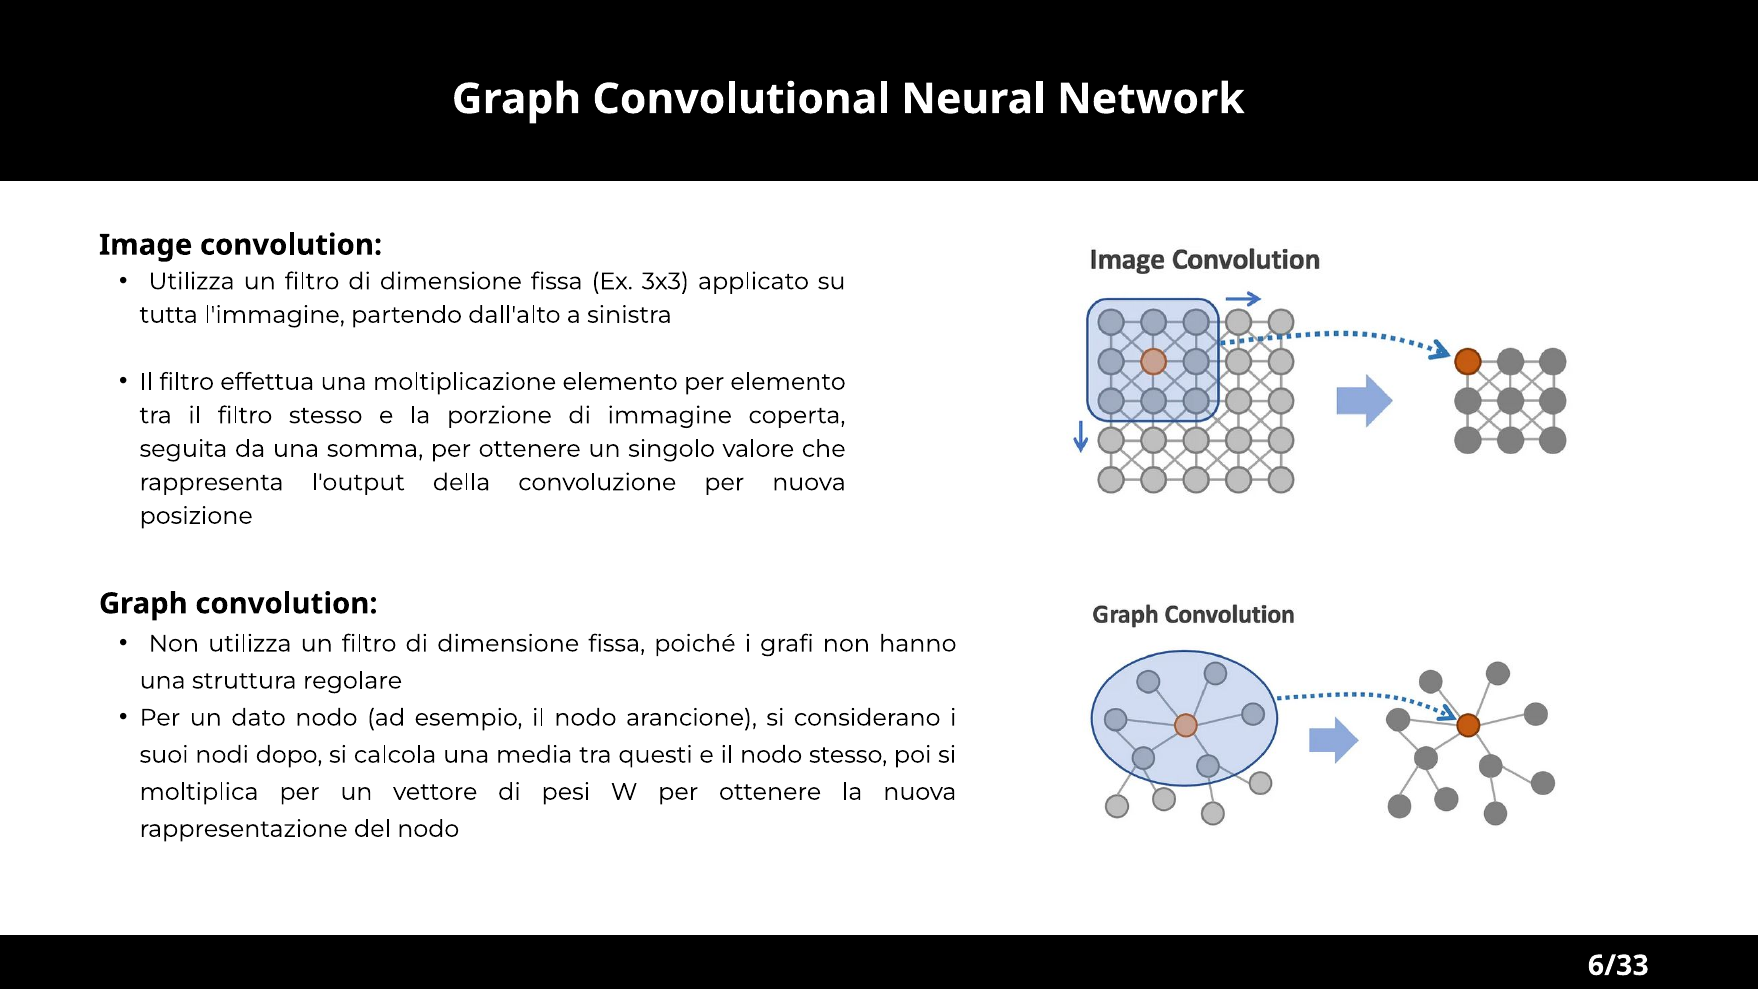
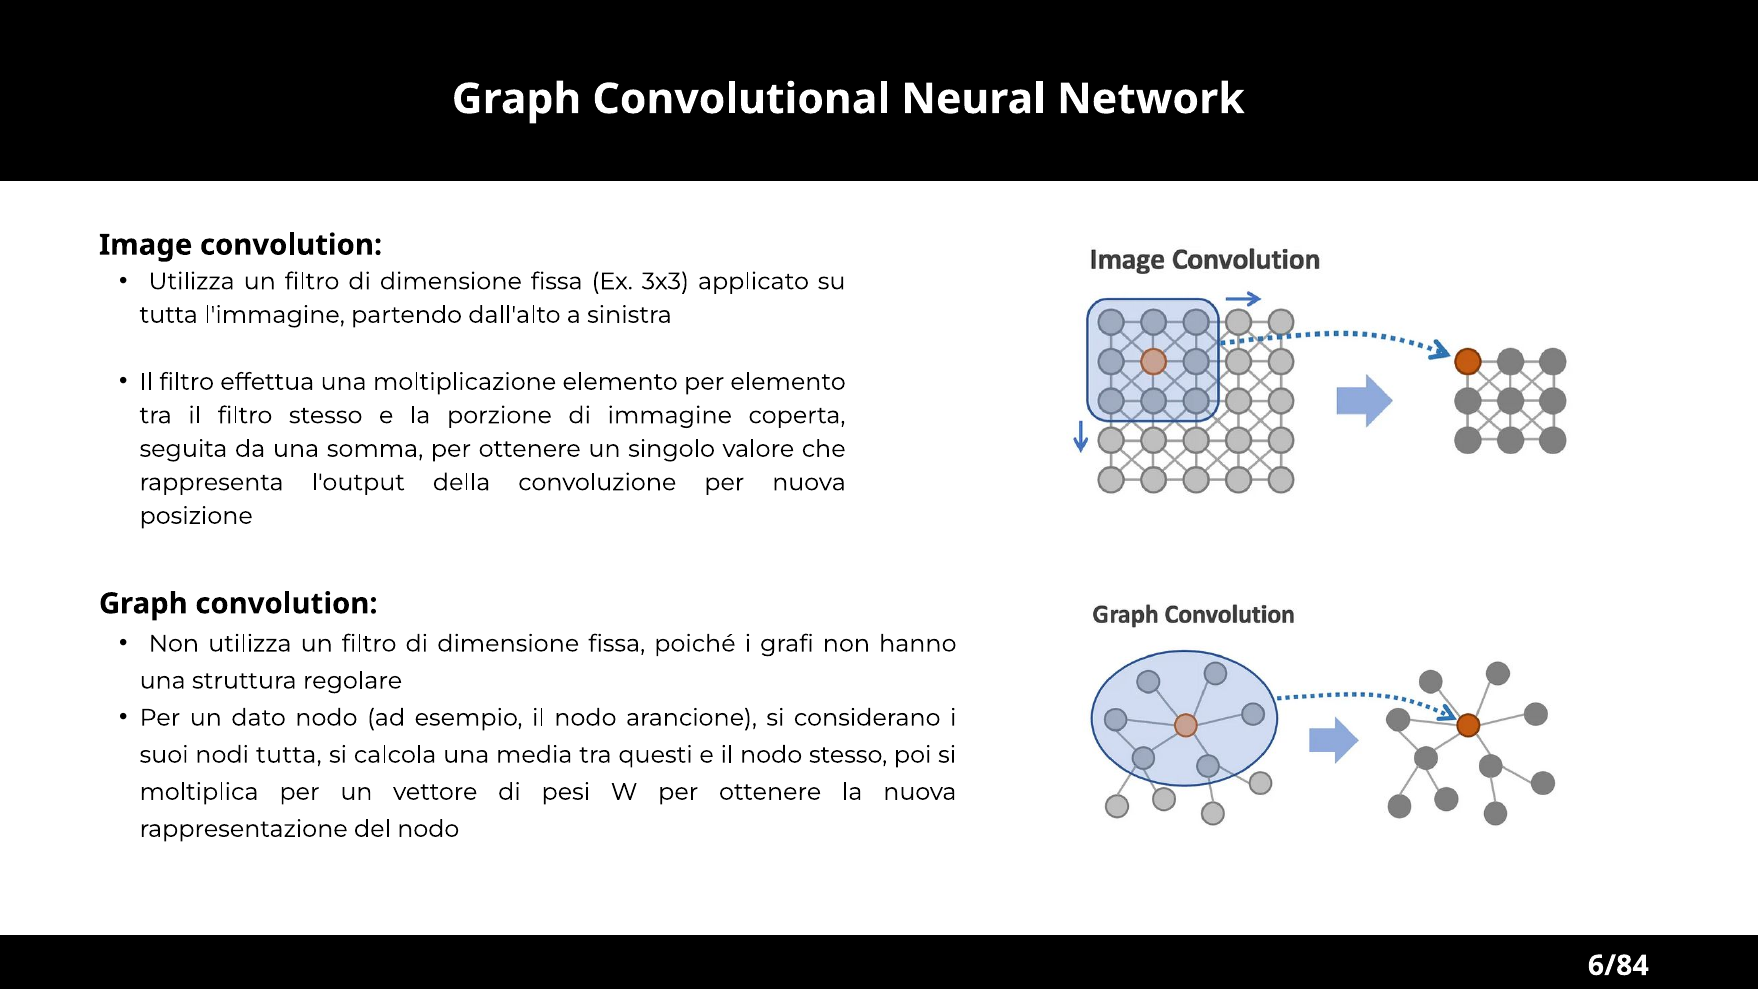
nodi dopo: dopo -> tutta (289, 755)
6/33: 6/33 -> 6/84 (1618, 965)
